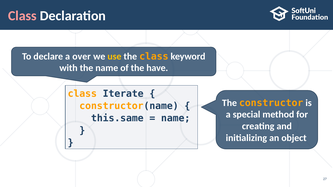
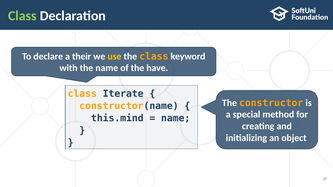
Class colour: pink -> light green (22, 16)
over: over -> their (82, 56)
this.same: this.same -> this.mind (117, 118)
